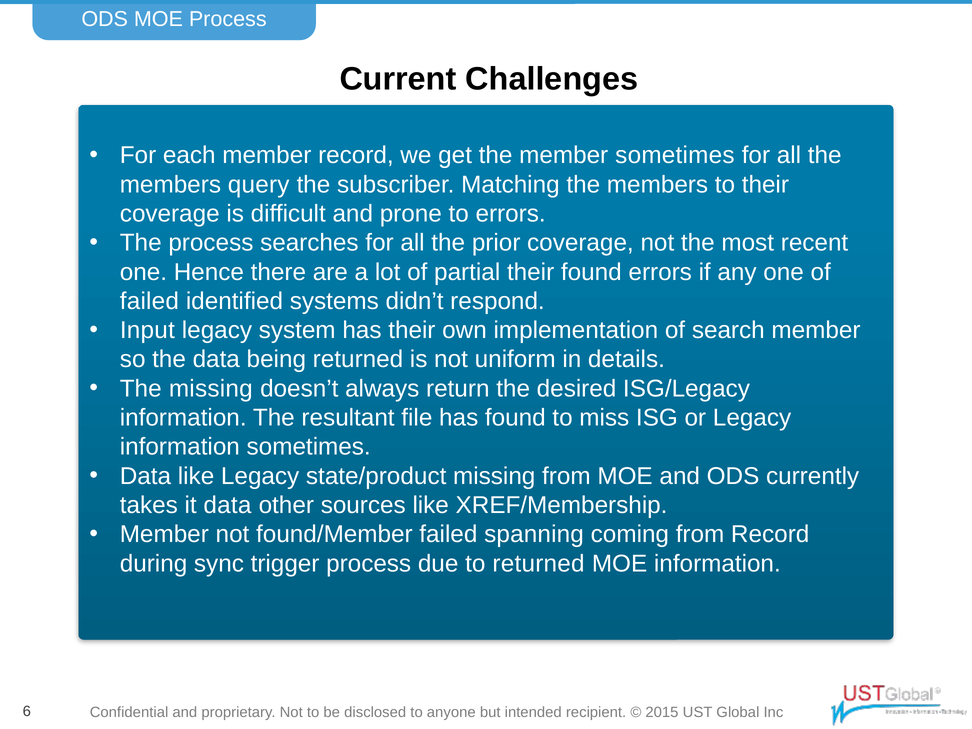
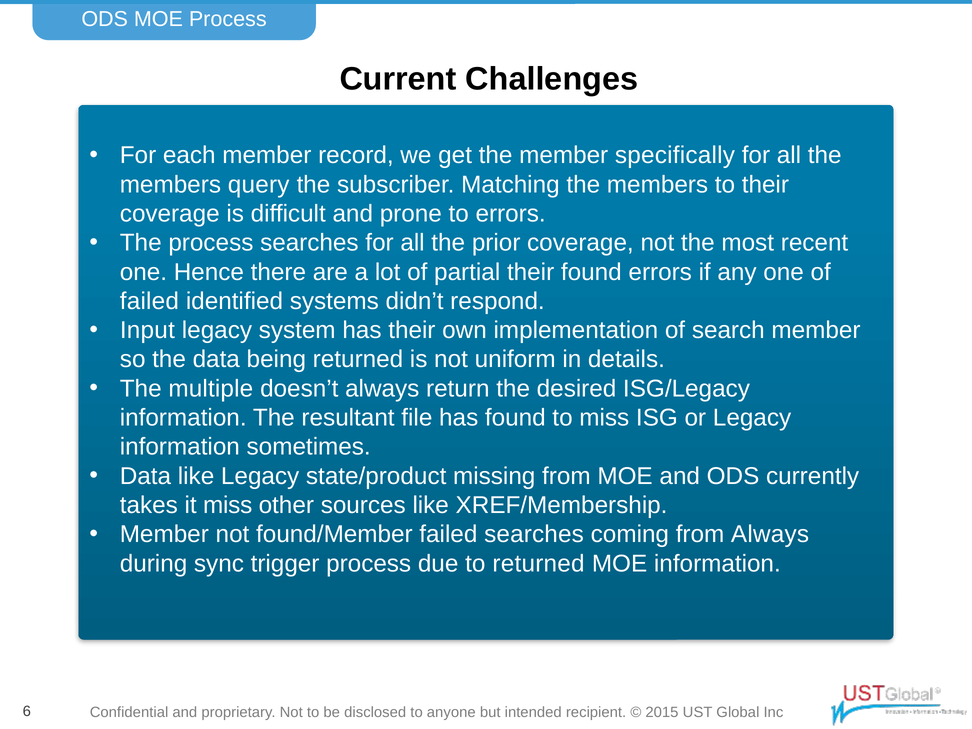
member sometimes: sometimes -> specifically (675, 155)
The missing: missing -> multiple (211, 389)
it data: data -> miss (228, 505)
failed spanning: spanning -> searches (534, 534)
from Record: Record -> Always (770, 534)
